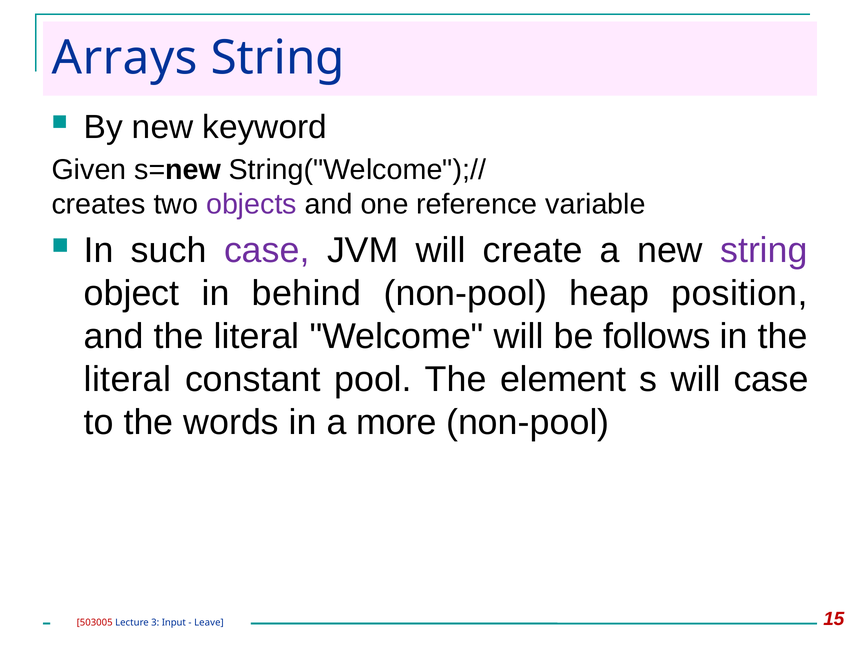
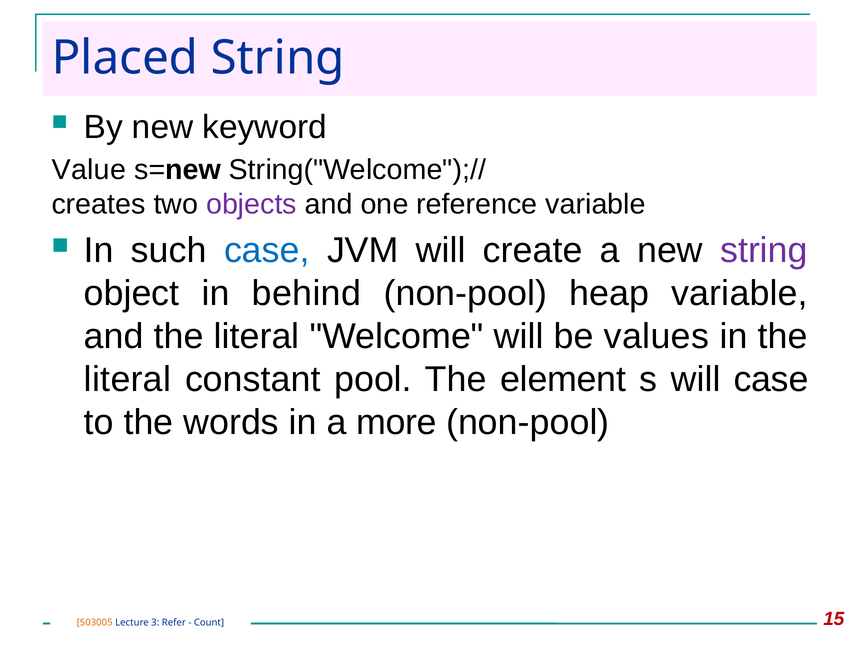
Arrays: Arrays -> Placed (125, 58)
Given: Given -> Value (89, 170)
case colour: purple -> blue (267, 250)
heap position: position -> variable (740, 293)
follows: follows -> values (656, 336)
503005 colour: red -> orange (95, 623)
Input: Input -> Refer (174, 623)
Leave: Leave -> Count (209, 623)
